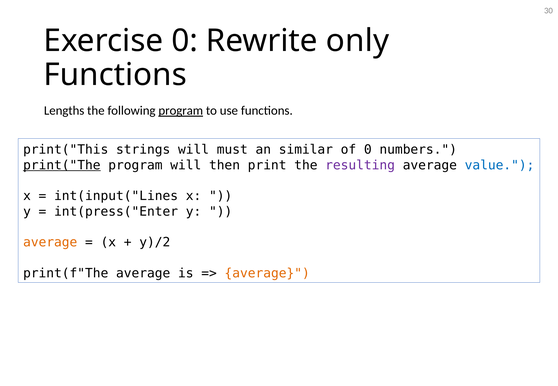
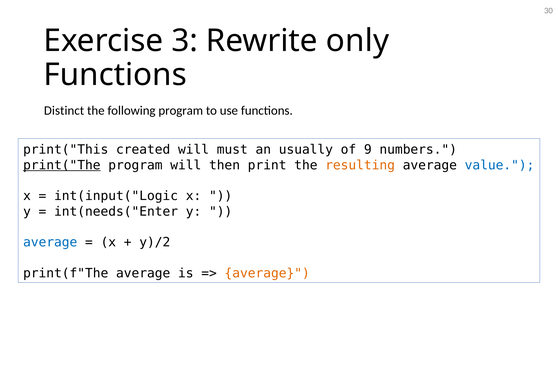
Exercise 0: 0 -> 3 (185, 41)
Lengths: Lengths -> Distinct (64, 111)
program underline: present -> none (181, 111)
strings: strings -> created (143, 150)
similar: similar -> usually (306, 150)
of 0: 0 -> 9 (368, 150)
resulting colour: purple -> orange (360, 165)
int(input("Lines: int(input("Lines -> int(input("Logic (116, 196)
int(press("Enter: int(press("Enter -> int(needs("Enter (116, 212)
average colour: orange -> blue (50, 243)
